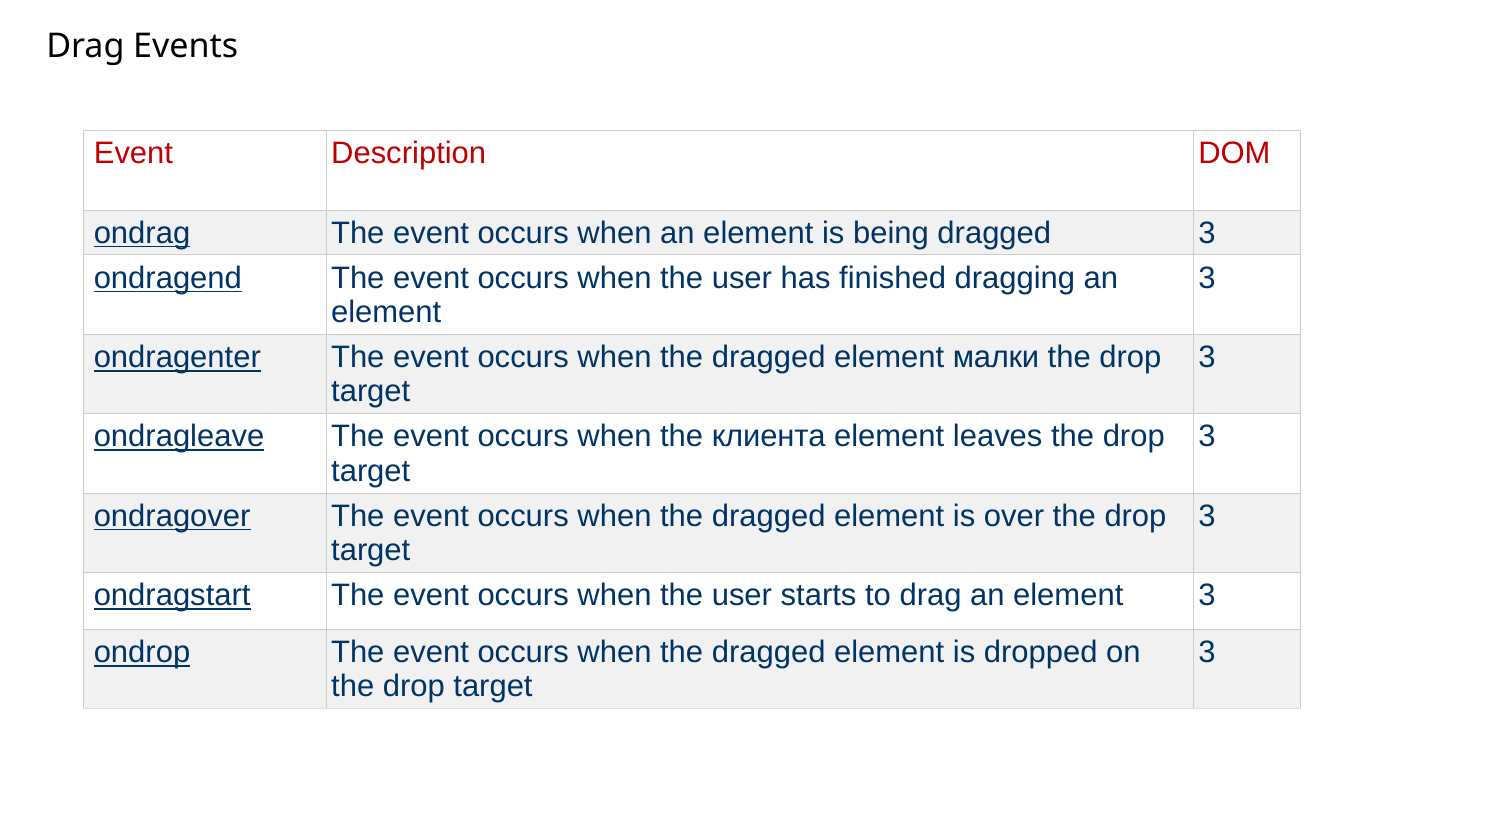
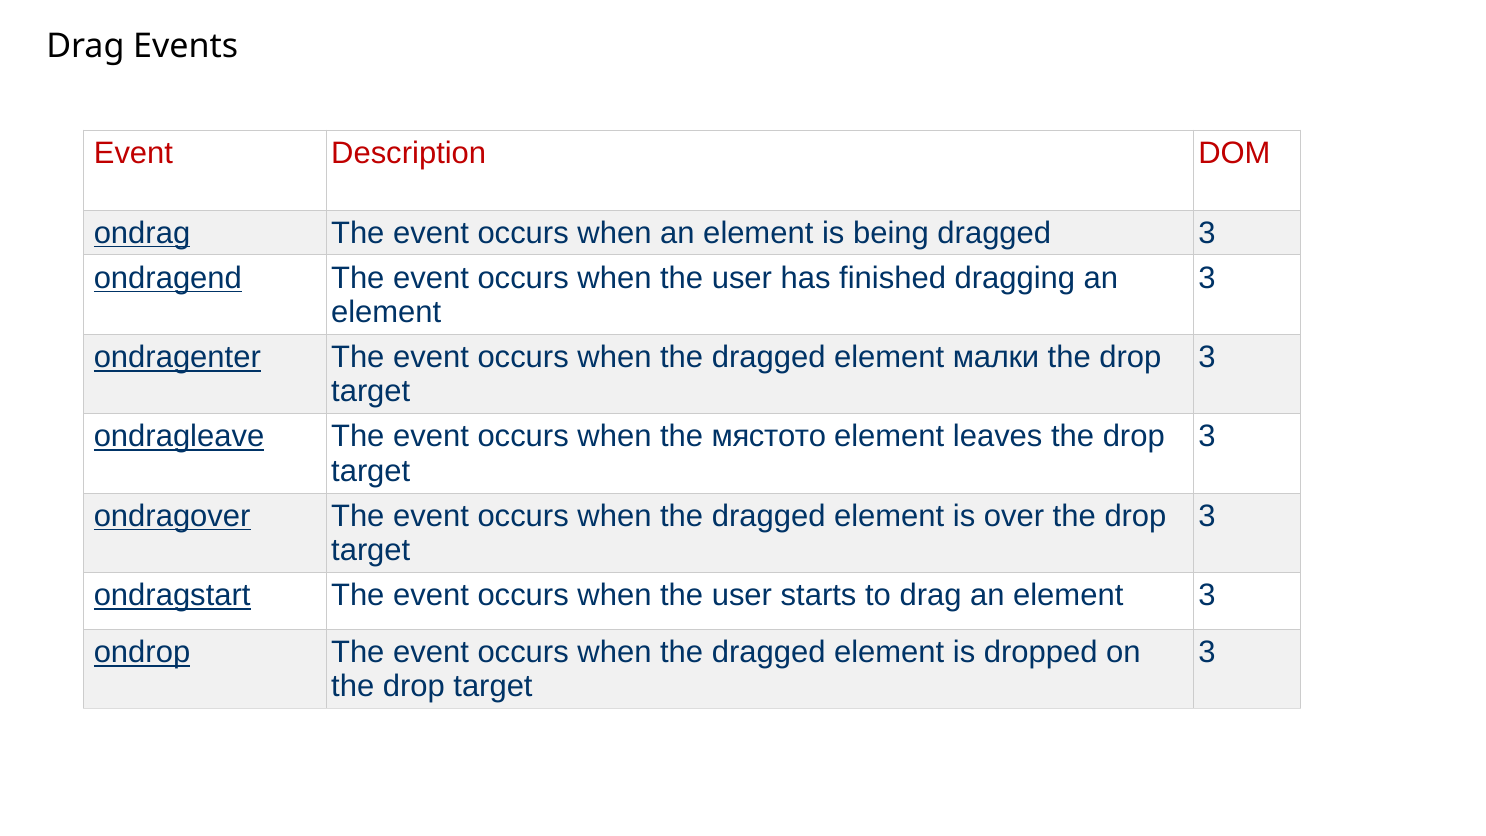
клиента: клиента -> мястото (769, 436)
